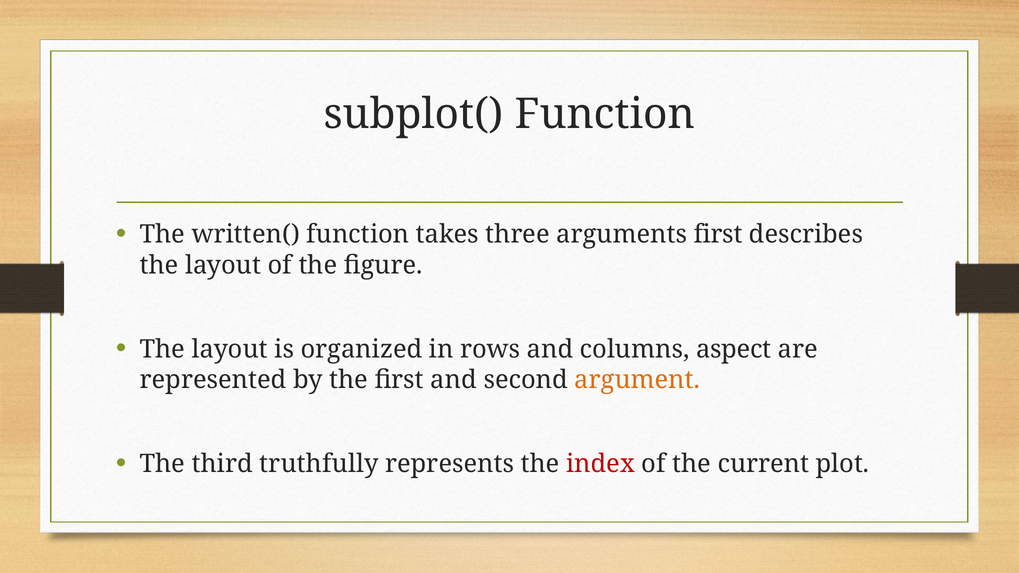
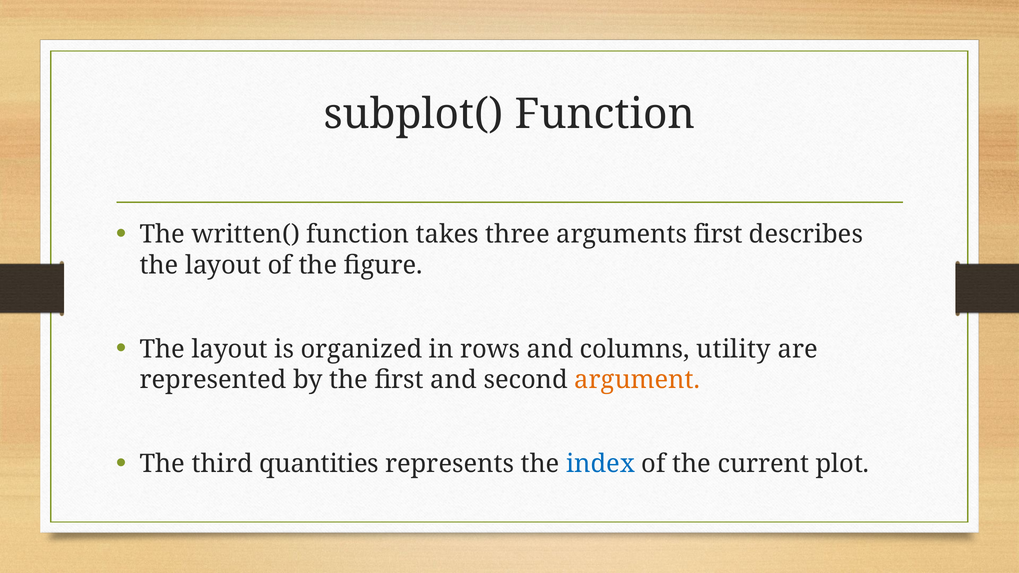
aspect: aspect -> utility (734, 349)
truthfully: truthfully -> quantities (319, 464)
index colour: red -> blue (601, 464)
